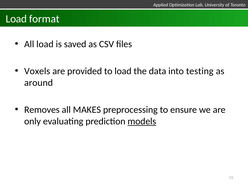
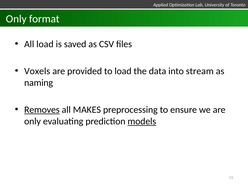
Load: Load -> Only (16, 19)
testing: testing -> stream (200, 71)
around: around -> naming (39, 83)
Removes underline: none -> present (42, 110)
